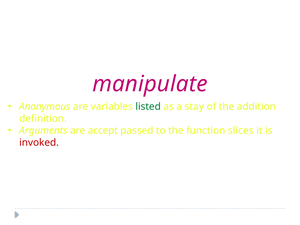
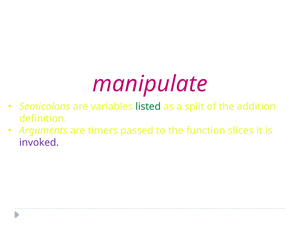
Anonymous: Anonymous -> Semicolons (45, 107)
stay: stay -> split (194, 107)
accept: accept -> timers (103, 131)
invoked colour: red -> purple (39, 143)
